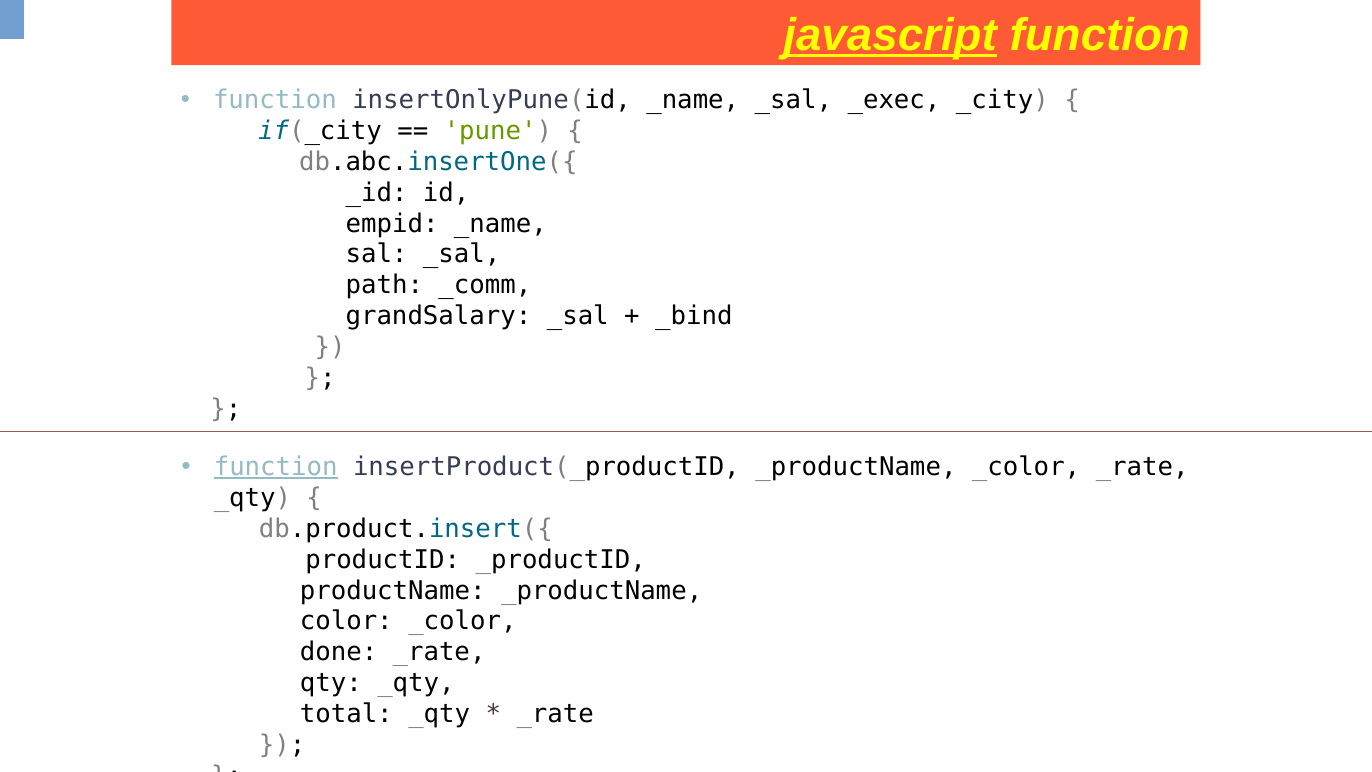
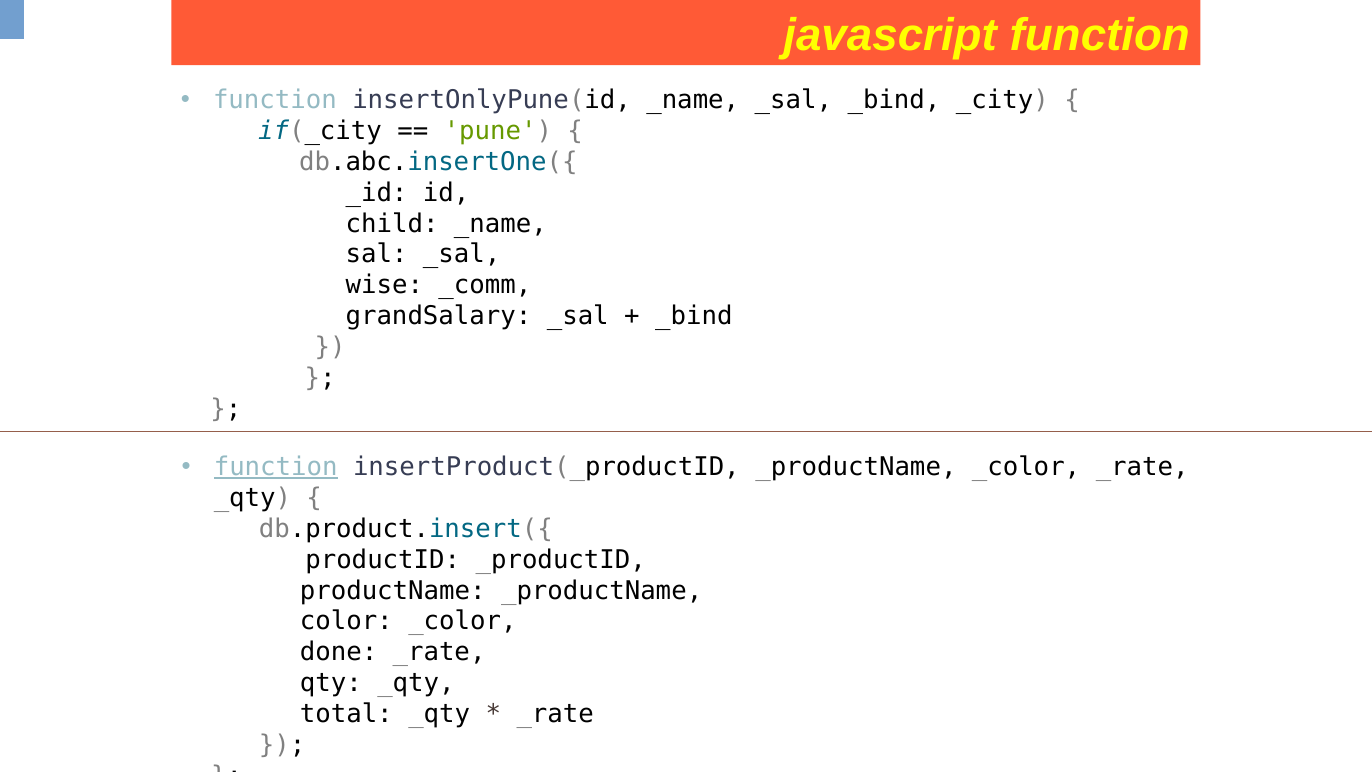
javascript underline: present -> none (890, 36)
_sal _exec: _exec -> _bind (894, 100)
empid: empid -> child (392, 224)
path: path -> wise (384, 285)
